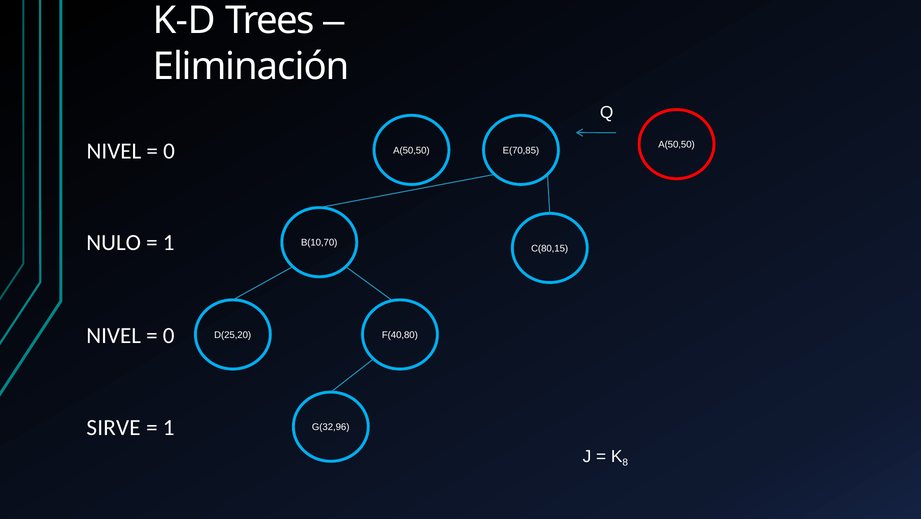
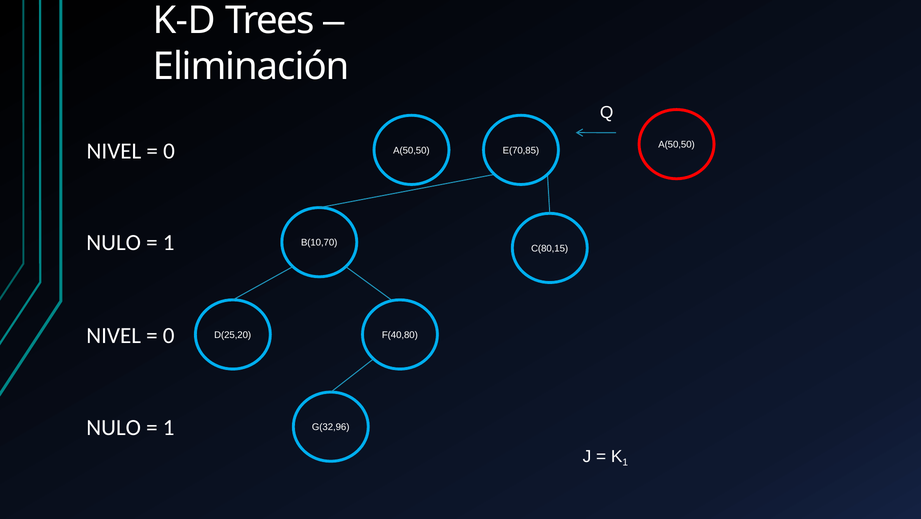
SIRVE: SIRVE -> NULO (114, 427)
8: 8 -> 1 (625, 462)
